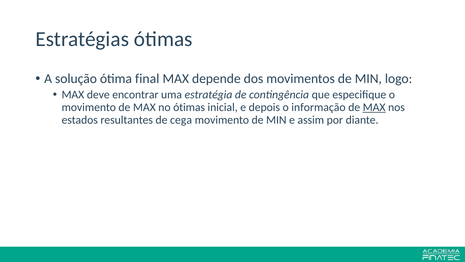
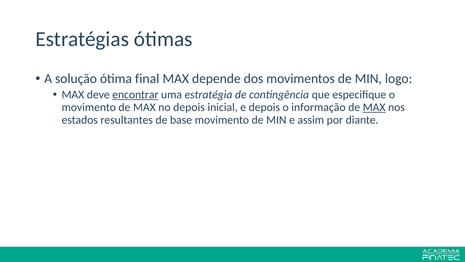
encontrar underline: none -> present (135, 95)
no ótimas: ótimas -> depois (189, 107)
cega: cega -> base (181, 120)
